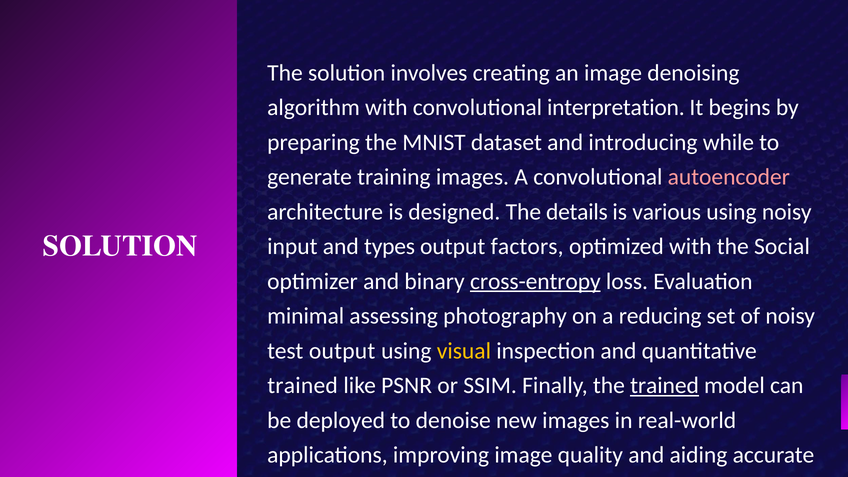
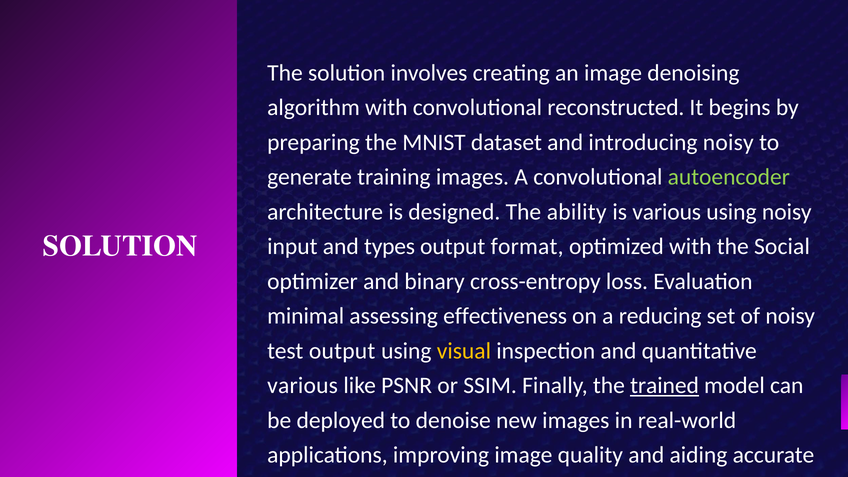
interpretation: interpretation -> reconstructed (616, 108)
introducing while: while -> noisy (728, 142)
autoencoder colour: pink -> light green (729, 177)
details: details -> ability (577, 212)
factors: factors -> format (527, 247)
cross-entropy underline: present -> none (535, 281)
photography: photography -> effectiveness (505, 316)
trained: trained -> various (303, 386)
